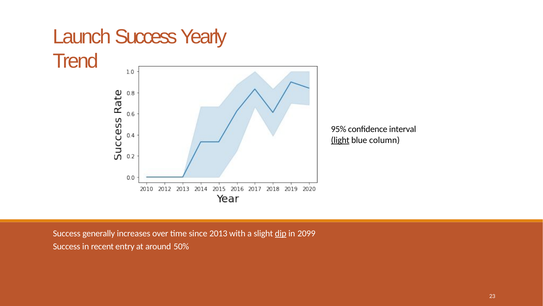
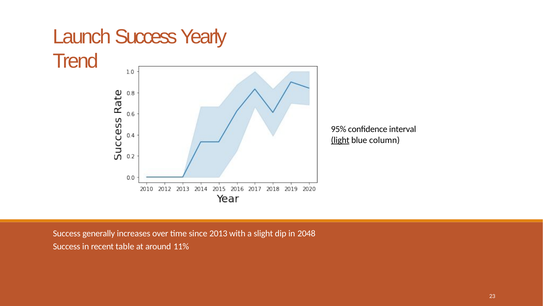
dip underline: present -> none (281, 233)
2099: 2099 -> 2048 (306, 233)
entry: entry -> table (125, 246)
50%: 50% -> 11% (181, 246)
